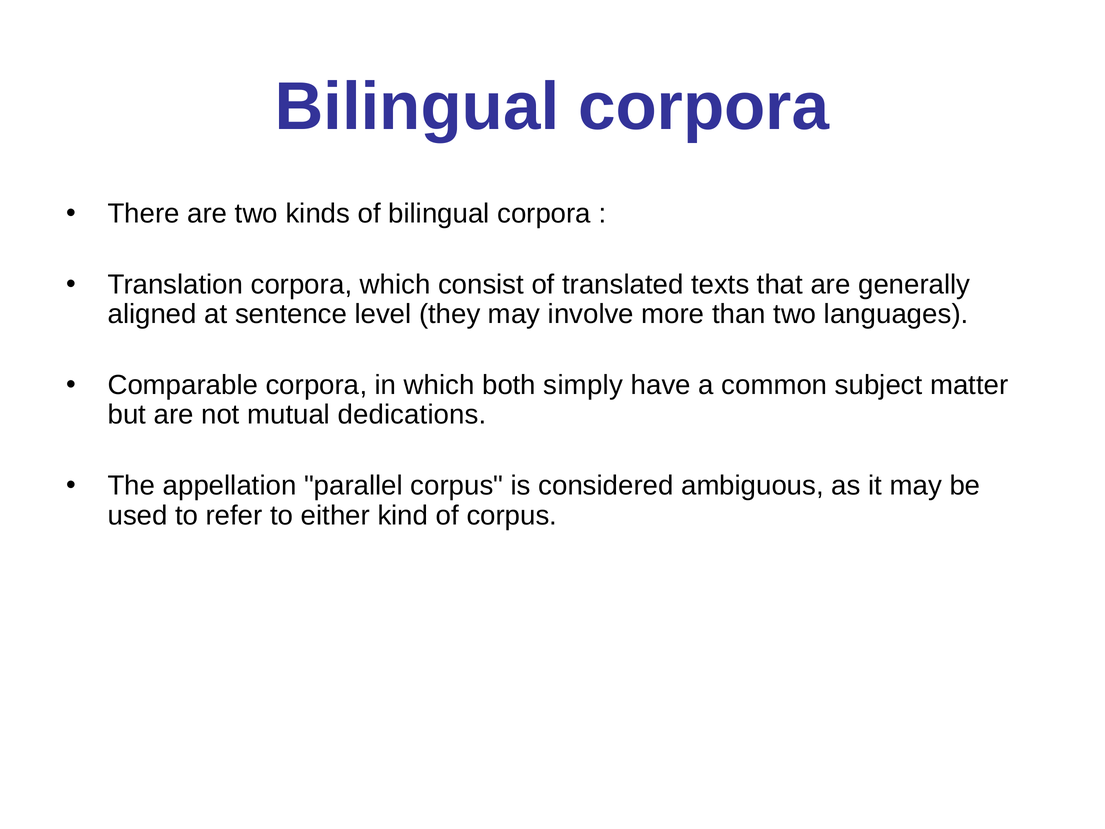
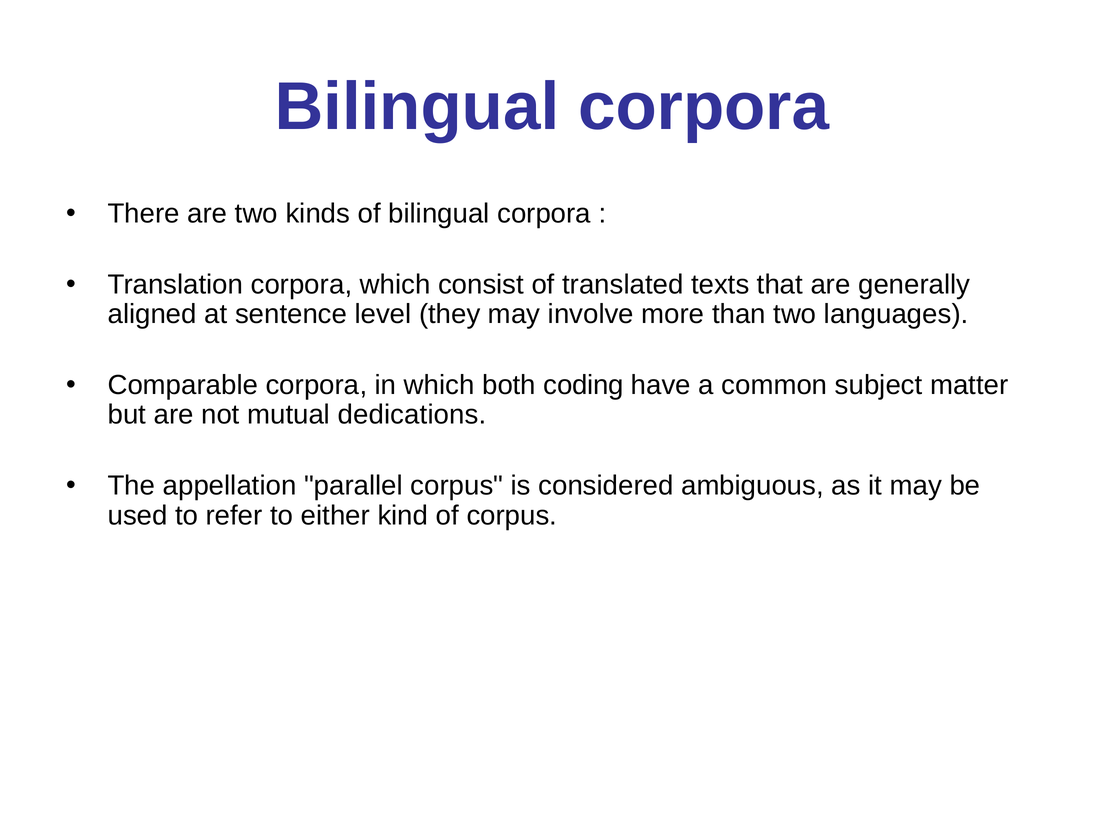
simply: simply -> coding (584, 385)
